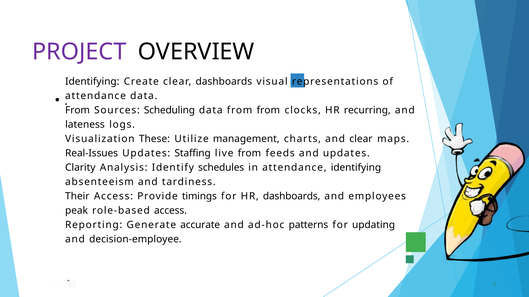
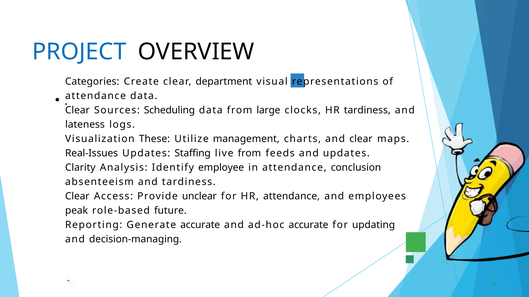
PROJECT colour: purple -> blue (79, 52)
Identifying: Identifying -> Categories (92, 82)
clear dashboards: dashboards -> department (224, 82)
From: From -> Clear (77, 110)
from from: from -> large (268, 110)
HR recurring: recurring -> tardiness (367, 110)
schedules: schedules -> employee (221, 168)
attendance identifying: identifying -> conclusion (356, 168)
Their: Their -> Clear (77, 197)
timings: timings -> unclear (199, 197)
HR dashboards: dashboards -> attendance (292, 197)
role-based access: access -> future (170, 211)
ad-hoc patterns: patterns -> accurate (308, 225)
decision-employee: decision-employee -> decision-managing (135, 240)
